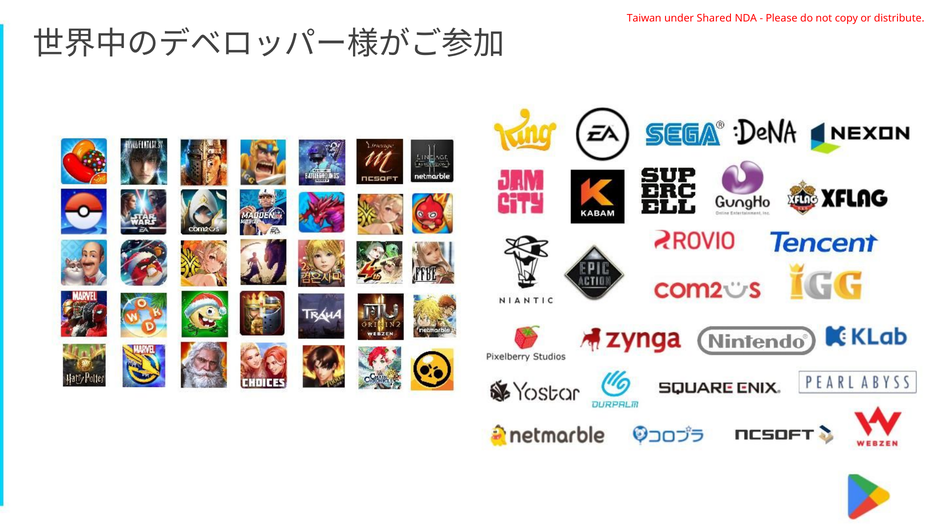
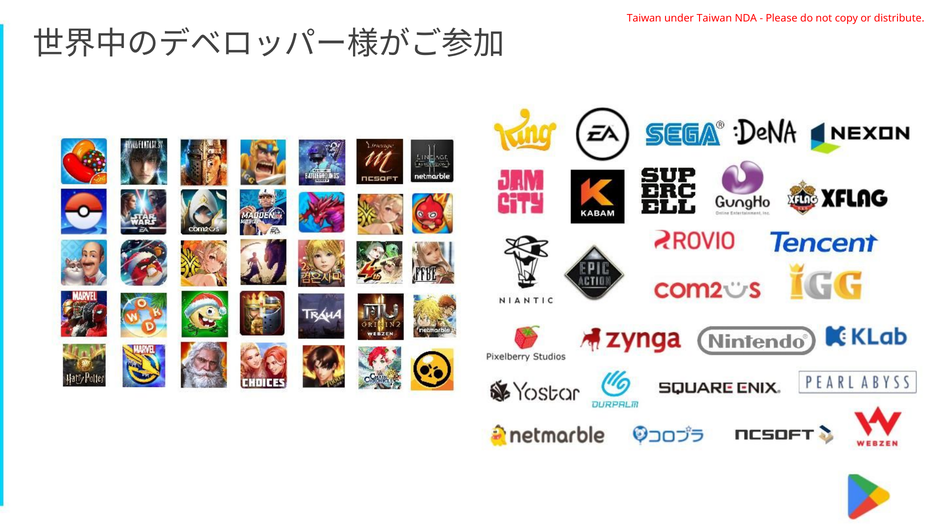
under Shared: Shared -> Taiwan (714, 18)
